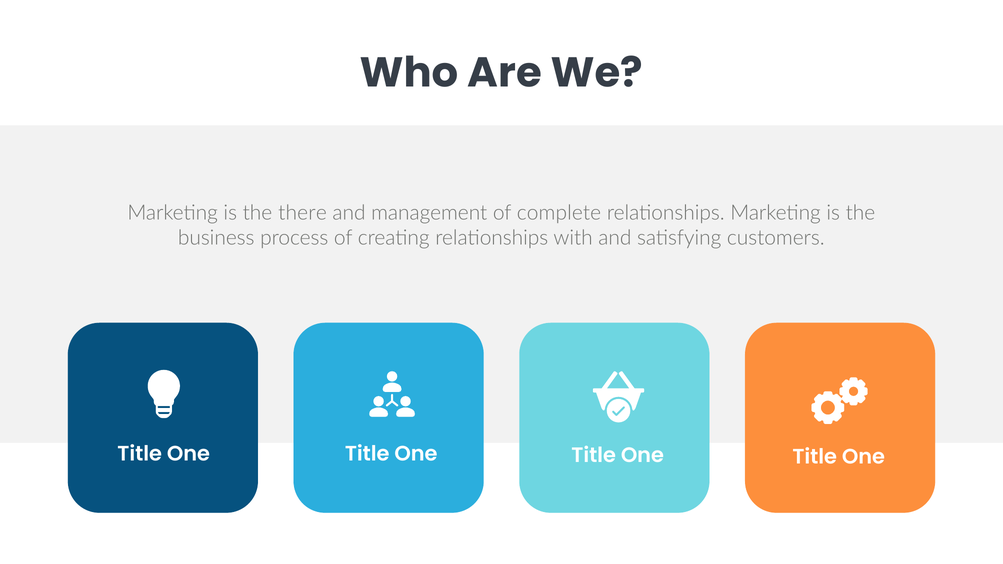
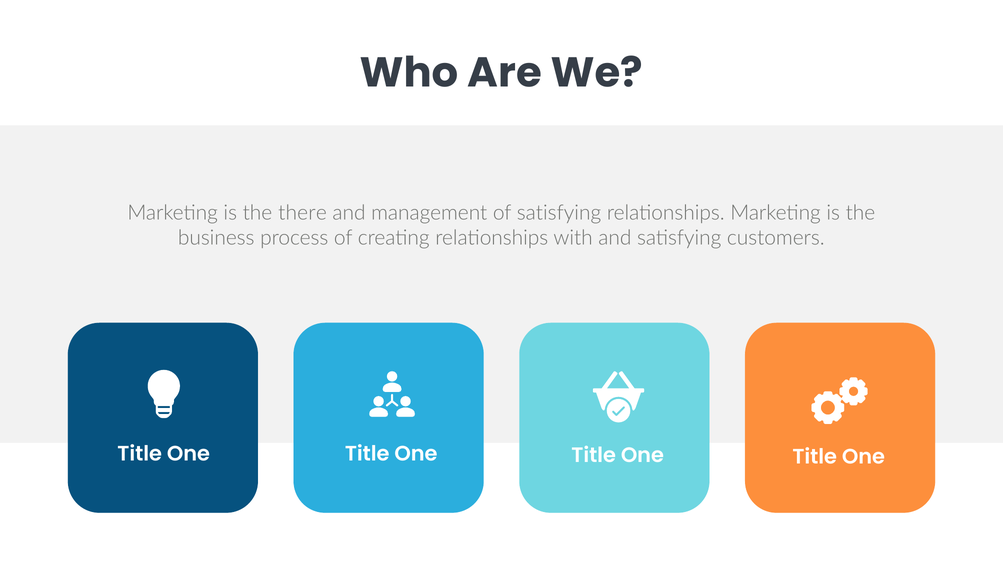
of complete: complete -> satisfying (559, 213)
